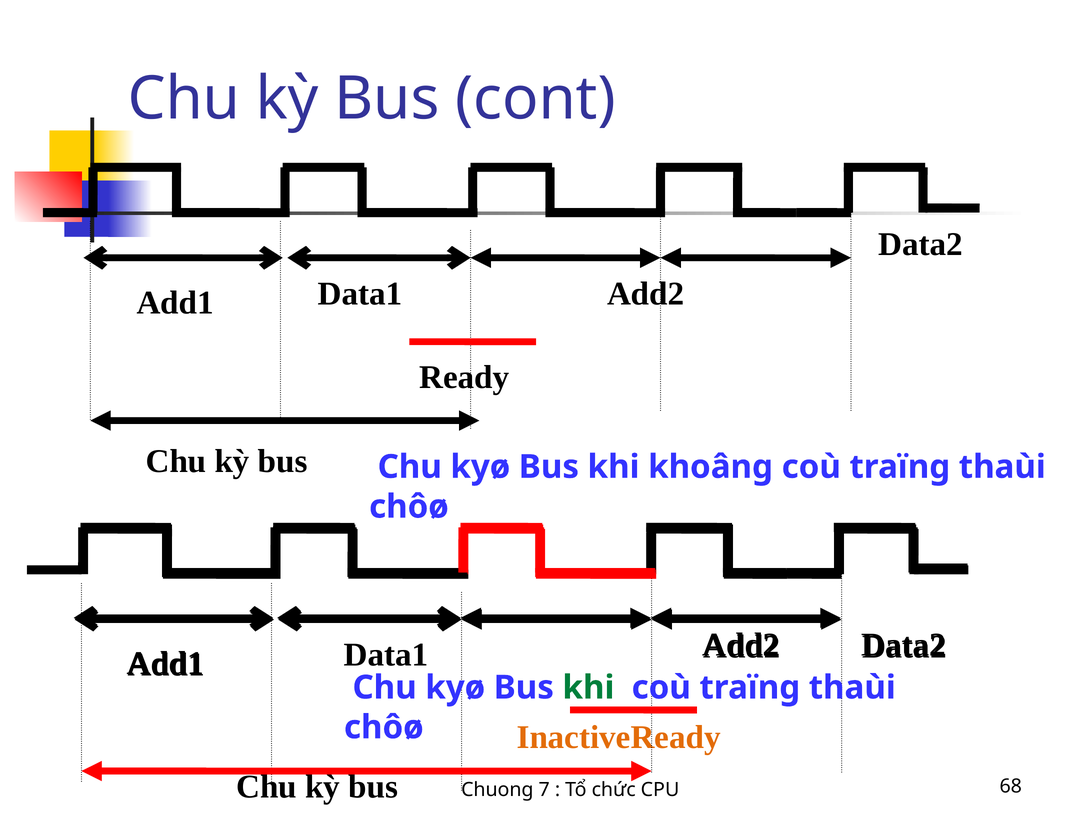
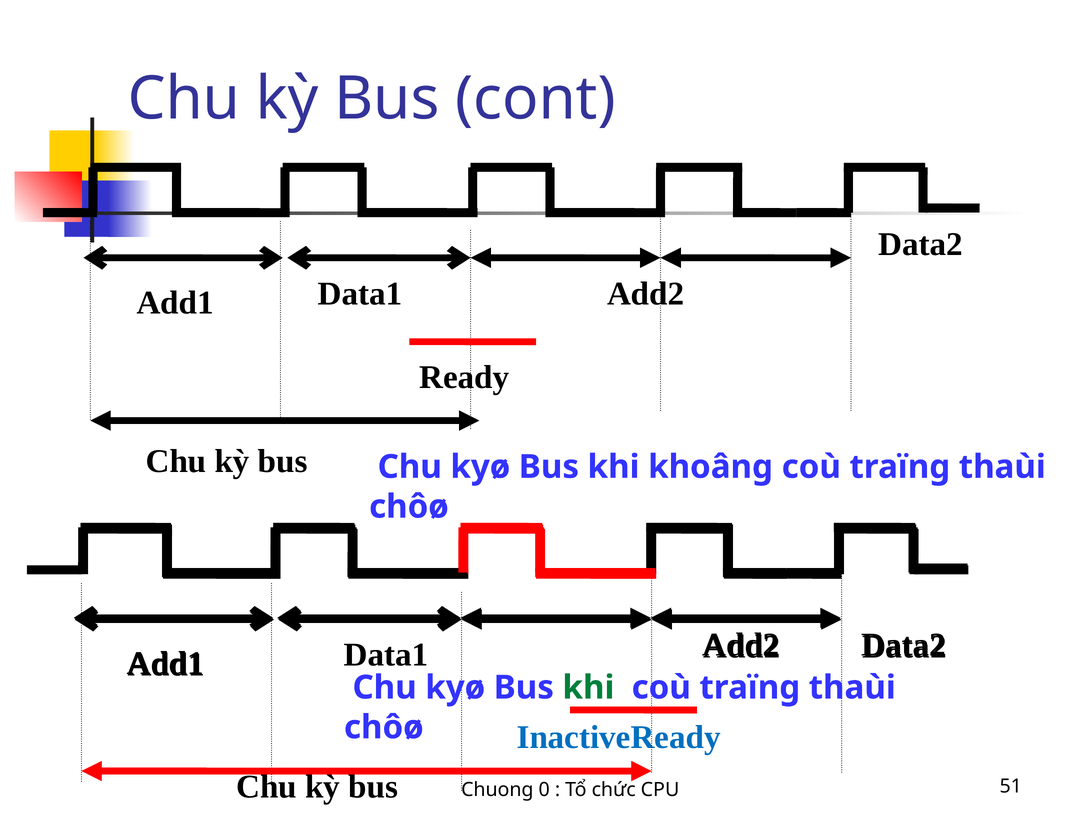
InactiveReady colour: orange -> blue (619, 738)
7: 7 -> 0 (544, 790)
68: 68 -> 51 (1011, 787)
